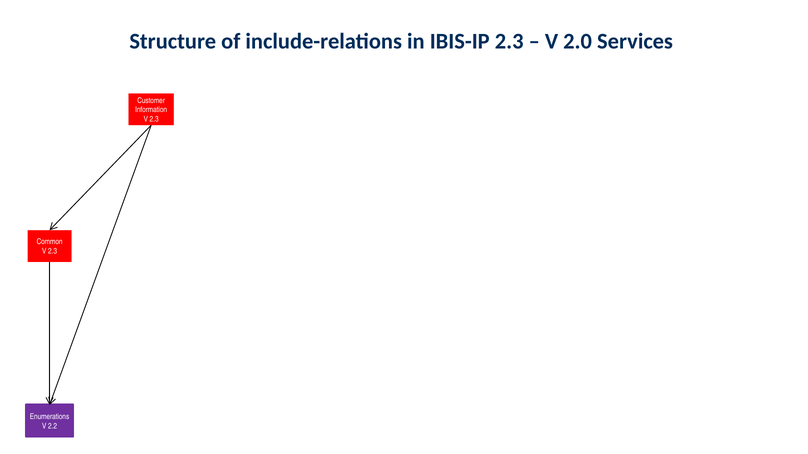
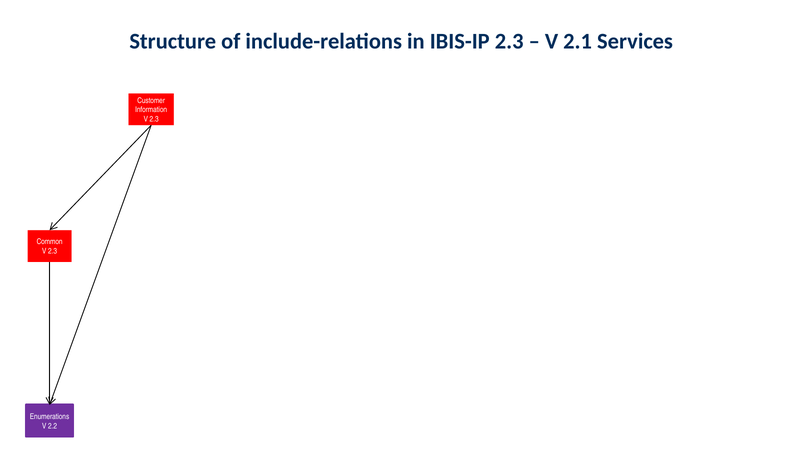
2.0: 2.0 -> 2.1 (578, 42)
